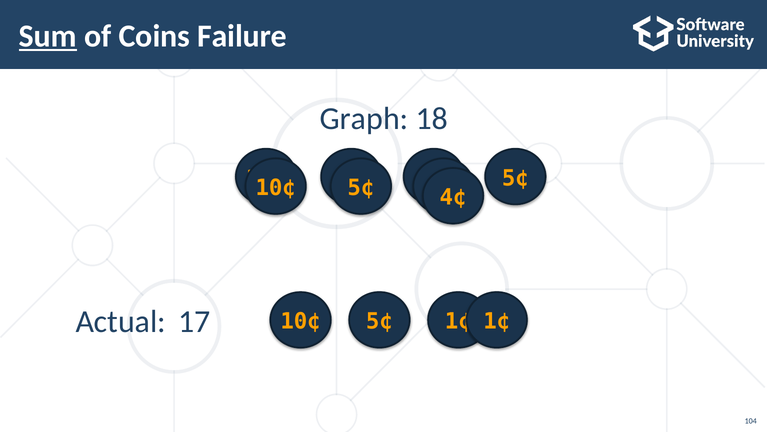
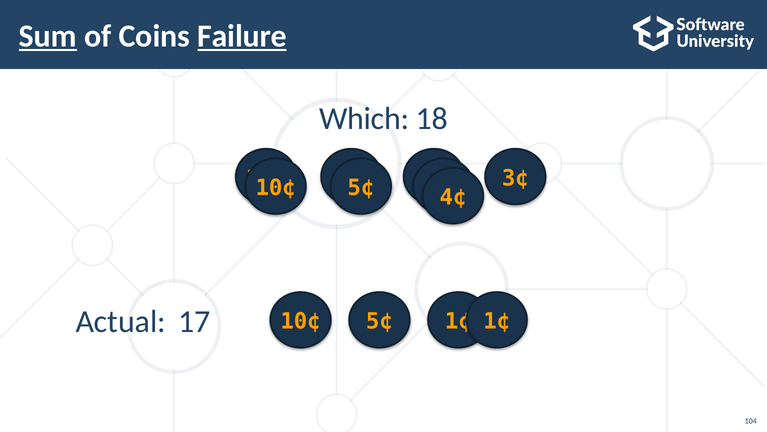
Failure underline: none -> present (242, 36)
Graph: Graph -> Which (364, 119)
5¢: 5¢ -> 3¢ (515, 178)
